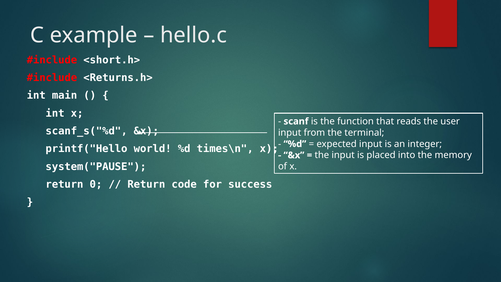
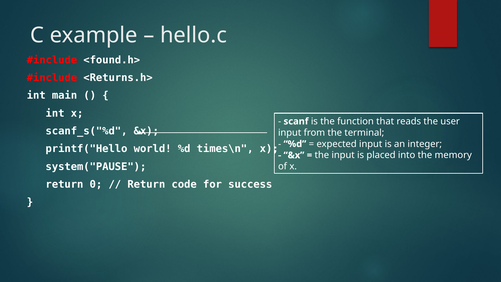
<short.h>: <short.h> -> <found.h> (112, 60)
